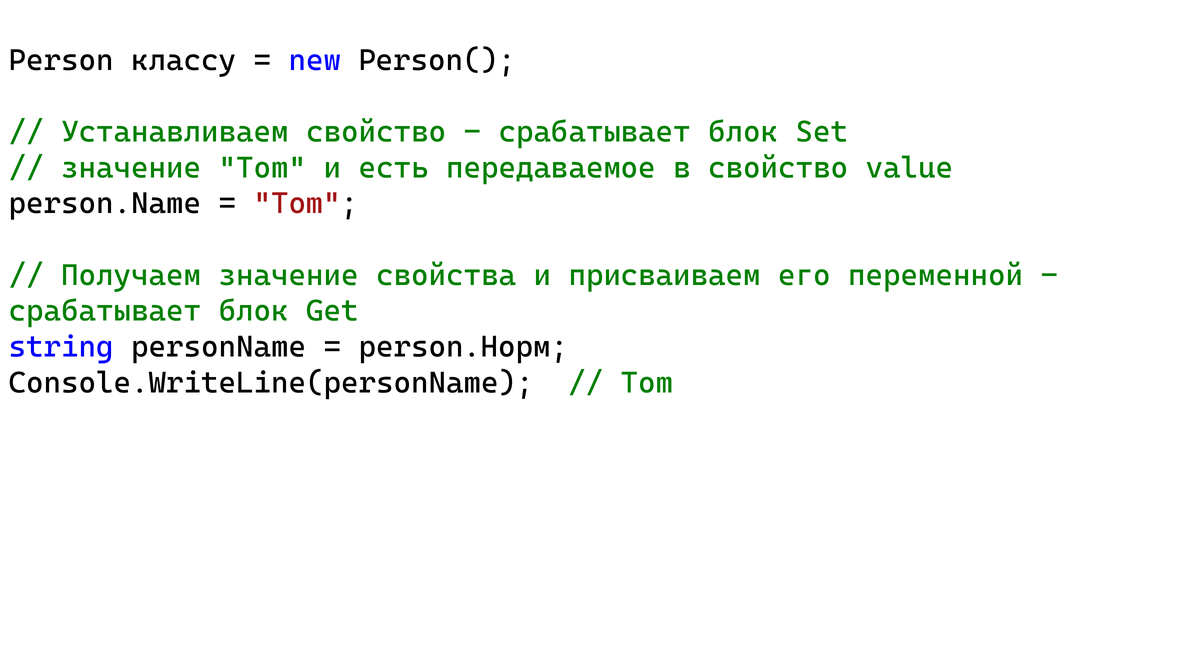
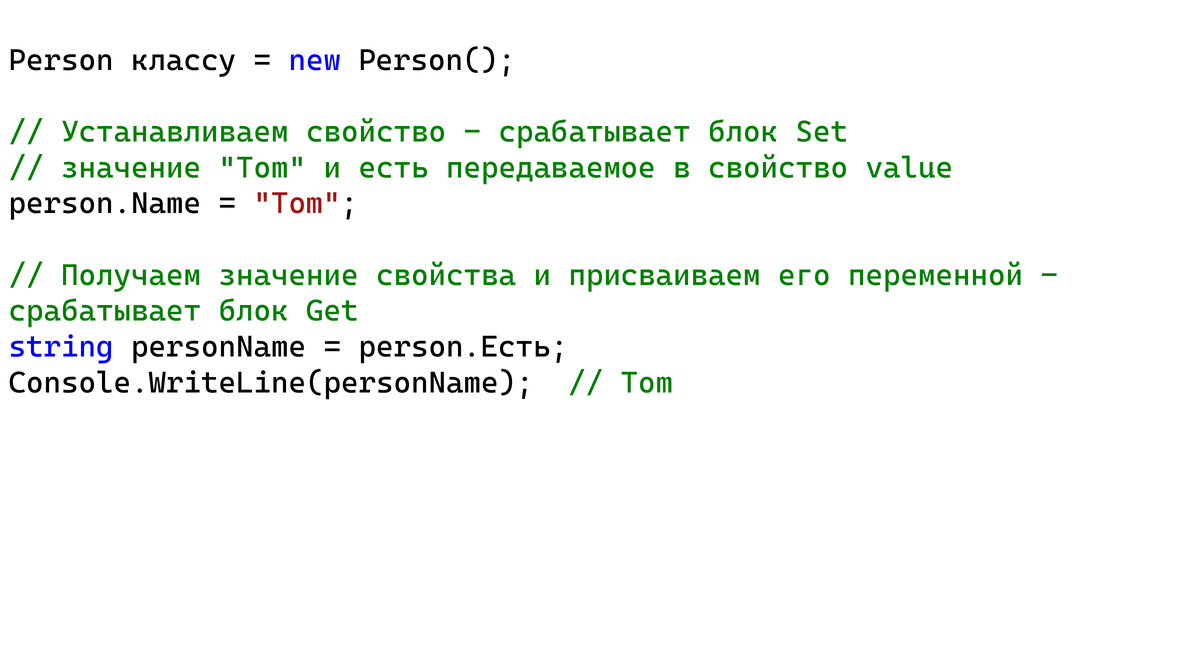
person.Норм: person.Норм -> person.Есть (463, 347)
